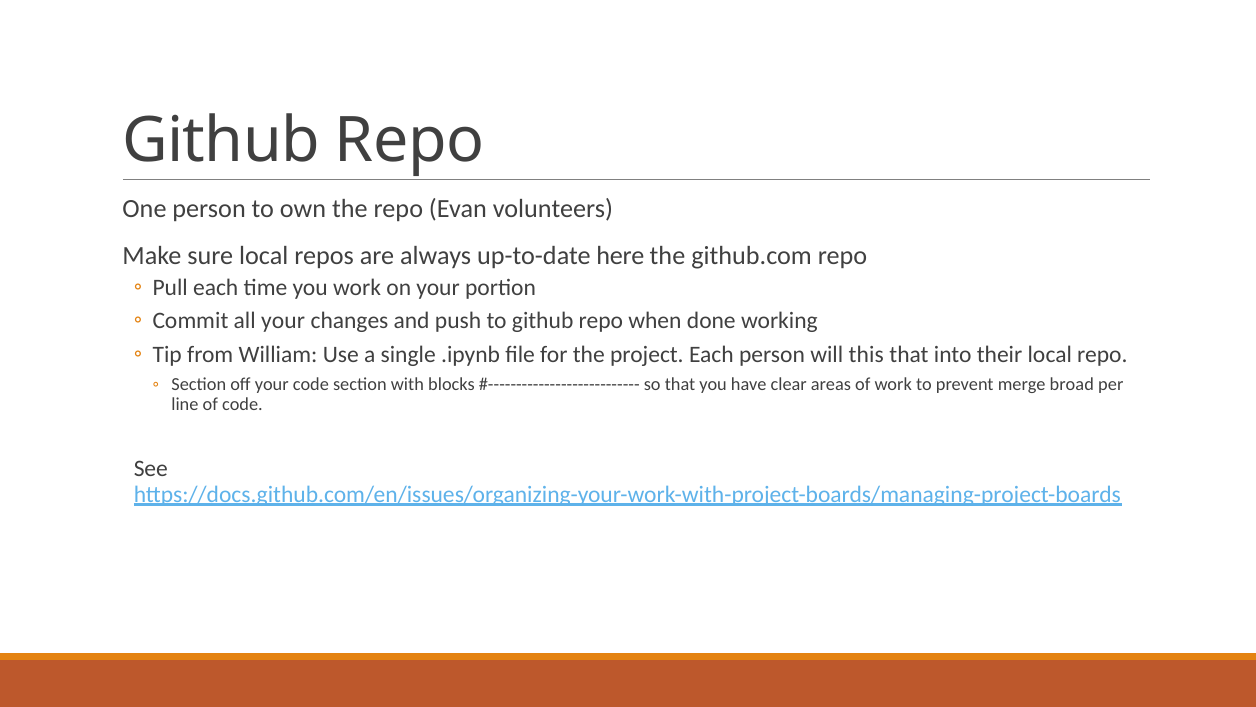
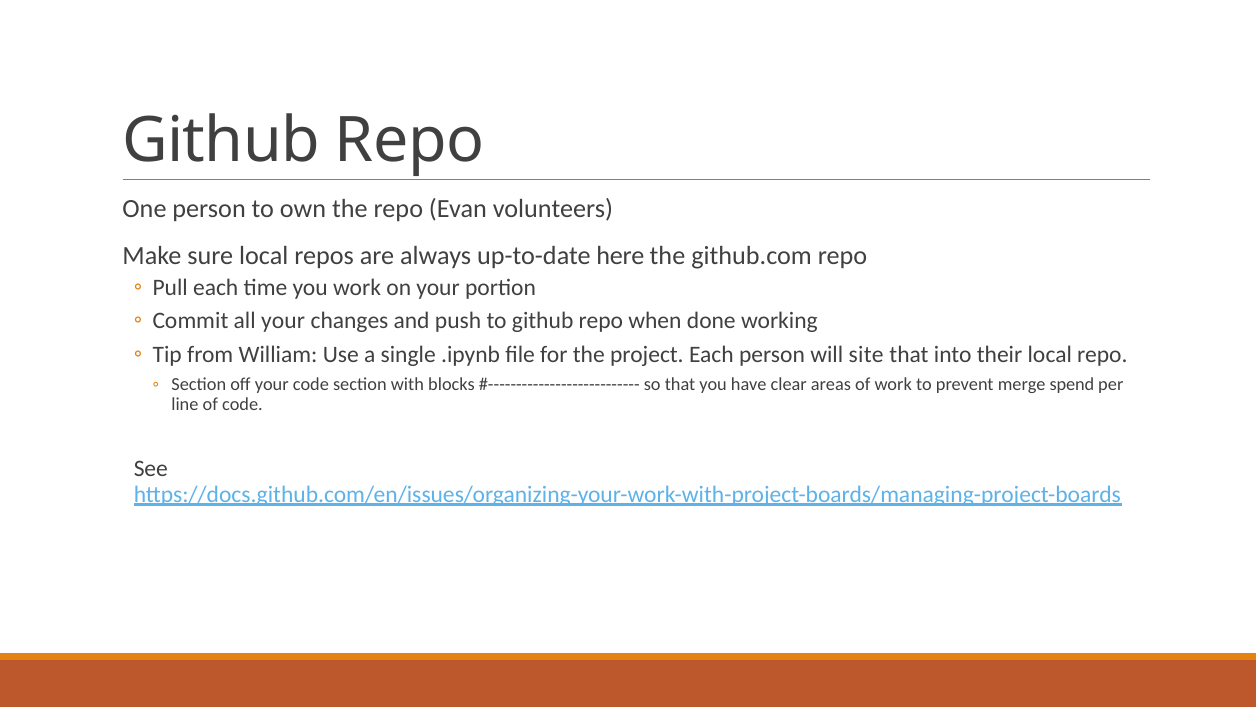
this: this -> site (866, 354)
broad: broad -> spend (1072, 385)
